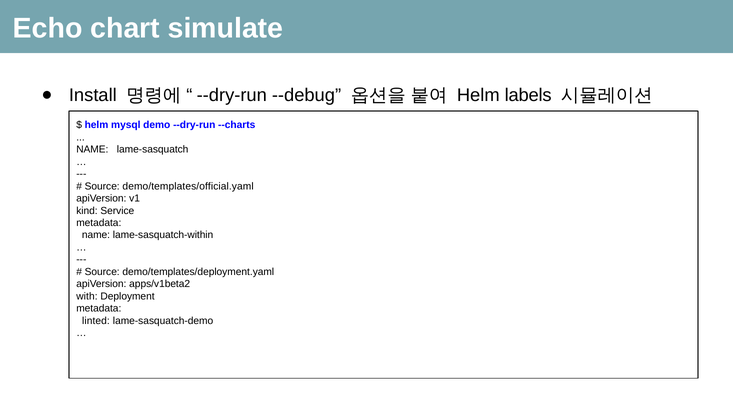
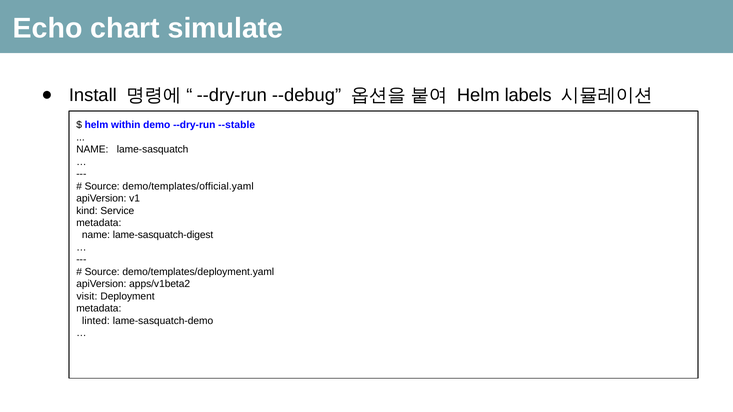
mysql: mysql -> within (126, 125)
--charts: --charts -> --stable (237, 125)
lame-sasquatch-within: lame-sasquatch-within -> lame-sasquatch-digest (163, 235)
with: with -> visit (87, 297)
